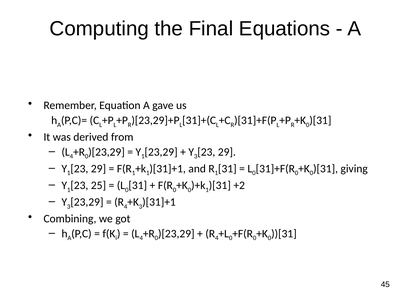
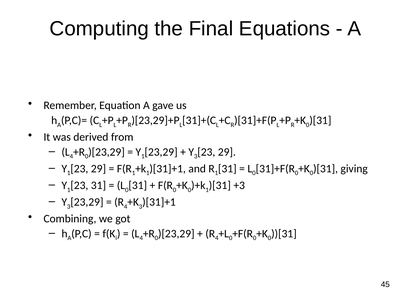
25: 25 -> 31 (98, 186)
+2: +2 -> +3 (239, 186)
